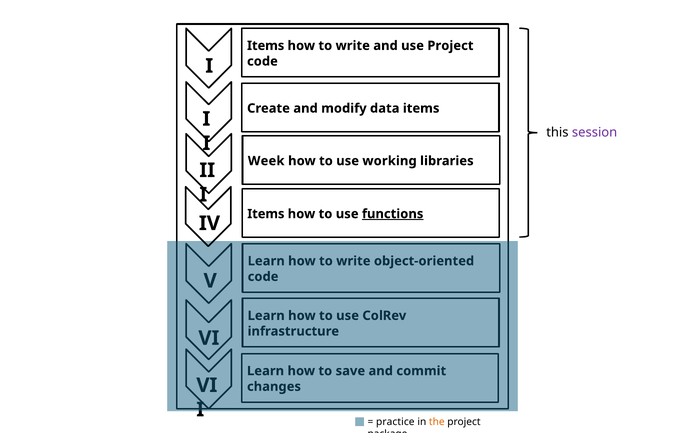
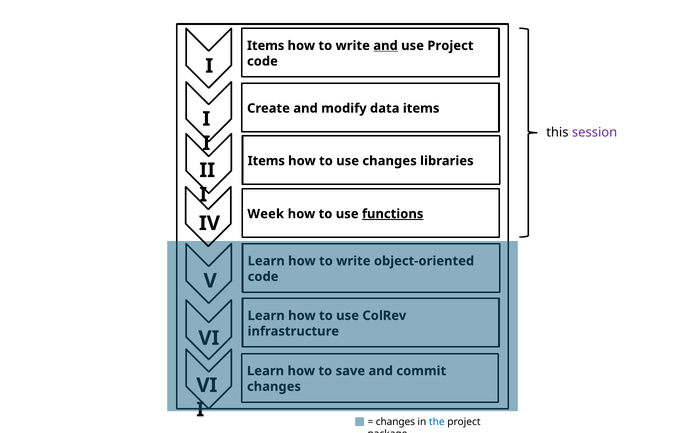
and underline: none -> present (386, 46)
Week: Week -> Items (266, 161)
use working: working -> changes (390, 161)
Items: Items -> Week (266, 214)
practice: practice -> changes (395, 422)
the colour: orange -> blue (437, 422)
